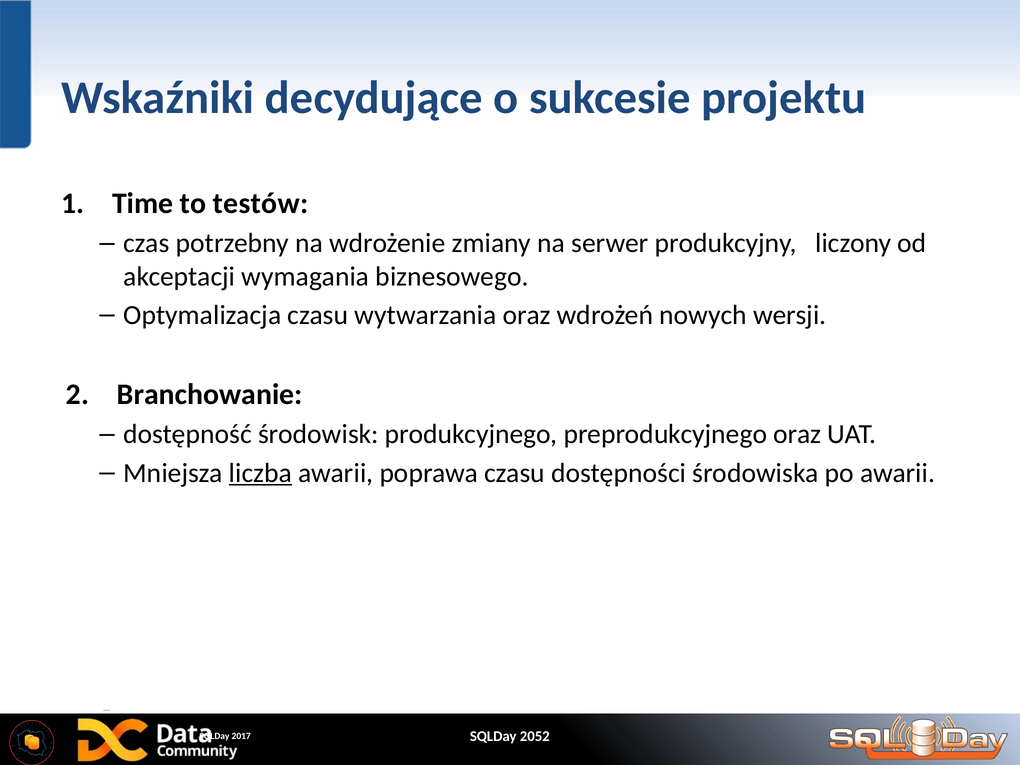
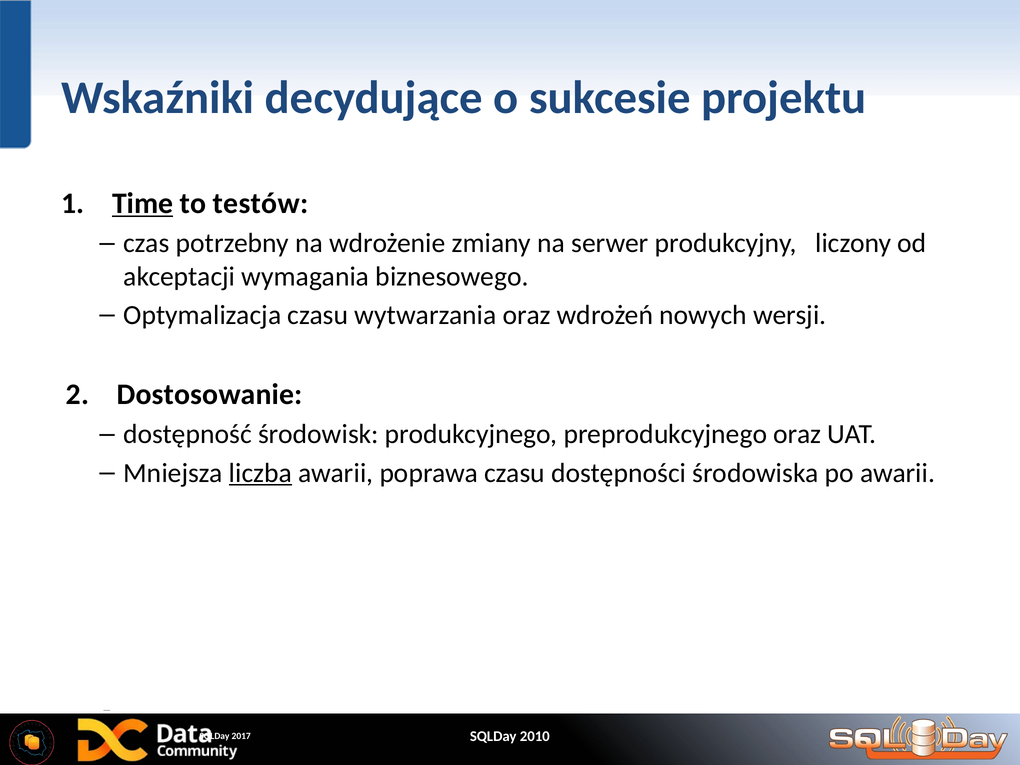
Time underline: none -> present (143, 204)
Branchowanie: Branchowanie -> Dostosowanie (210, 394)
2052: 2052 -> 2010 (535, 736)
